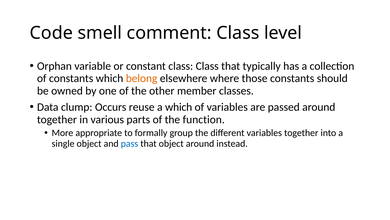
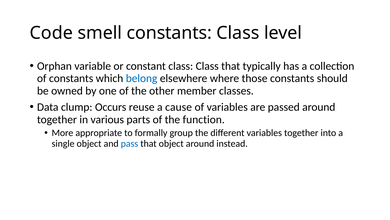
smell comment: comment -> constants (169, 33)
belong colour: orange -> blue (142, 78)
a which: which -> cause (179, 107)
